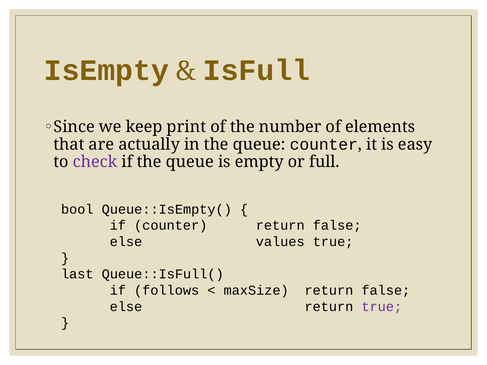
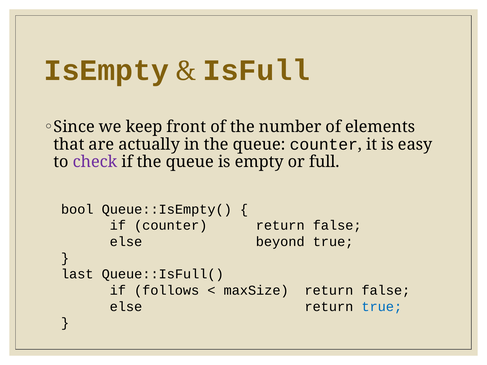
print: print -> front (186, 127)
values: values -> beyond (280, 242)
true colour: purple -> blue (382, 307)
